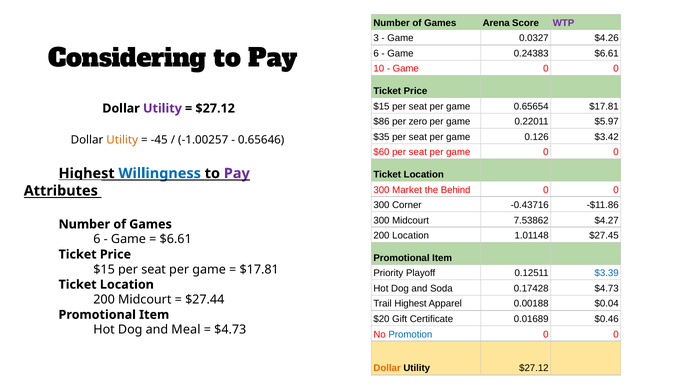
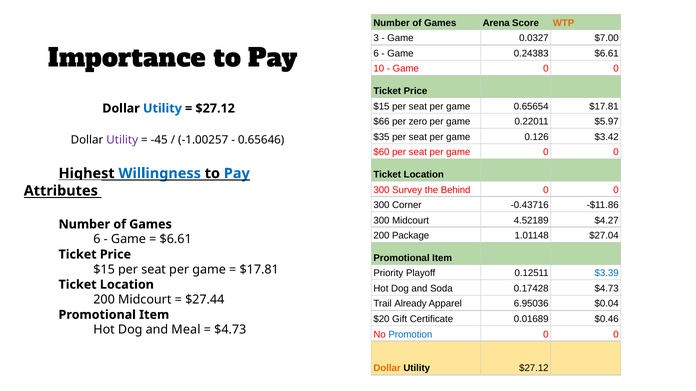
WTP colour: purple -> orange (564, 23)
$4.26: $4.26 -> $7.00 (607, 38)
Considering: Considering -> Importance (127, 58)
Utility colour: purple -> blue (162, 109)
$86: $86 -> $66 (381, 122)
Utility colour: orange -> purple (122, 140)
Pay colour: purple -> blue (237, 174)
Market: Market -> Survey (407, 190)
7.53862: 7.53862 -> 4.52189 (531, 221)
200 Location: Location -> Package (411, 236)
$27.45: $27.45 -> $27.04 (604, 236)
Trail Highest: Highest -> Already (411, 304)
0.00188: 0.00188 -> 6.95036 (531, 304)
